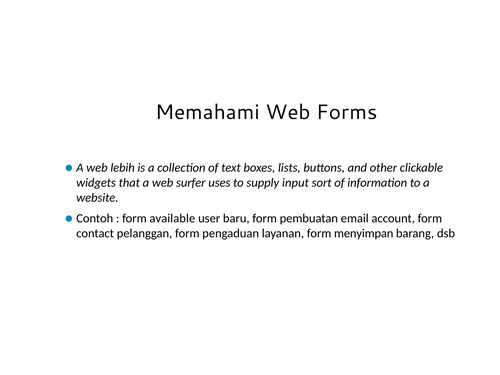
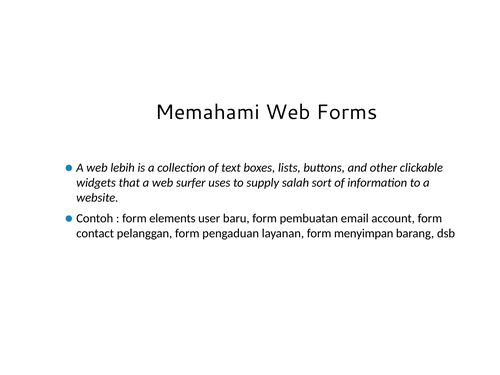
input: input -> salah (295, 183)
available: available -> elements (172, 218)
